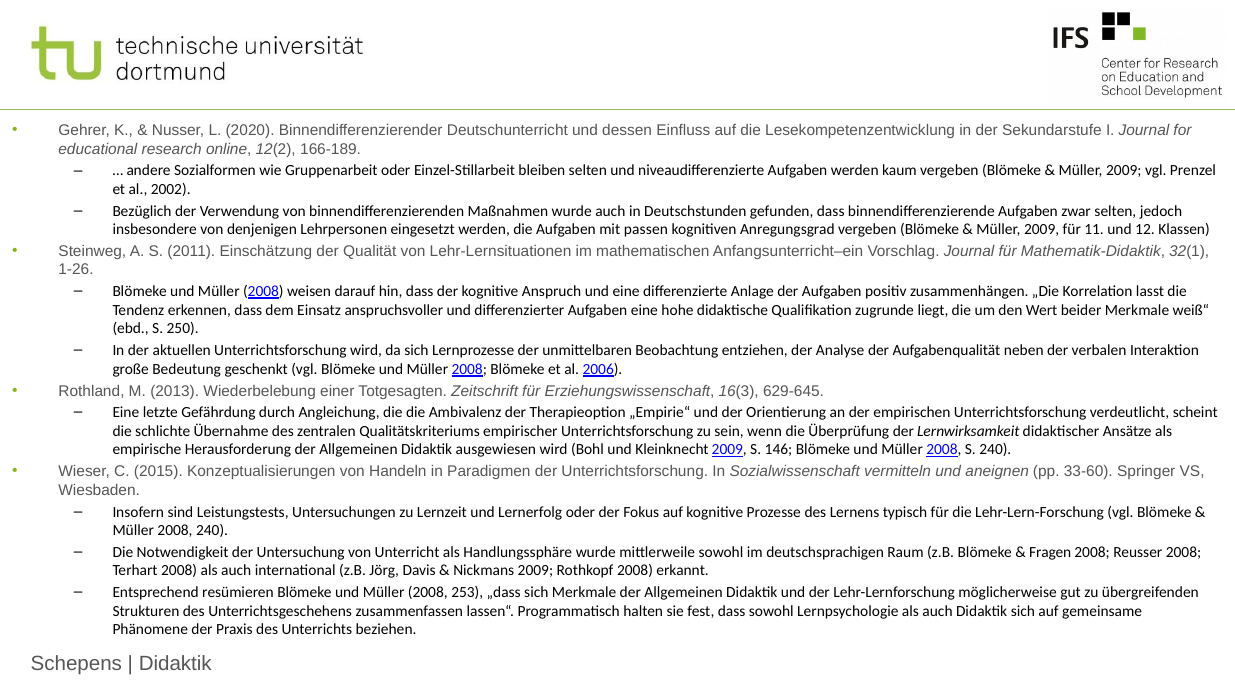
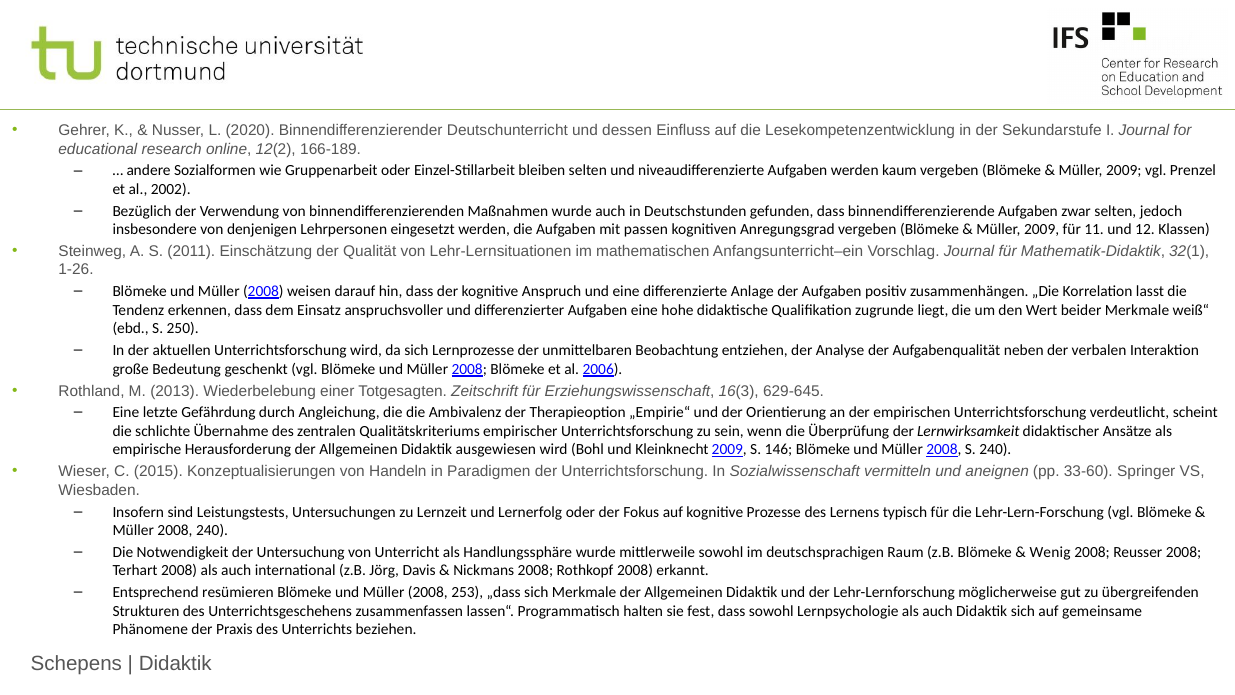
Fragen: Fragen -> Wenig (1050, 552)
Nickmans 2009: 2009 -> 2008 (535, 571)
